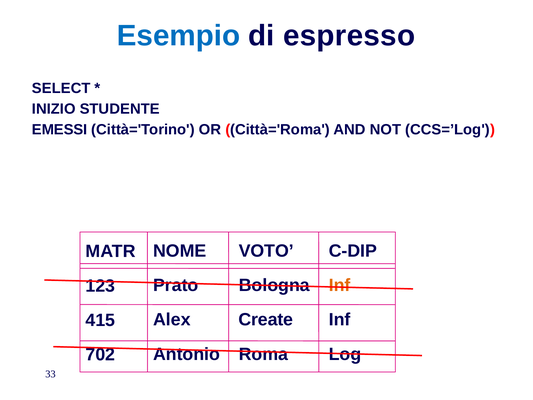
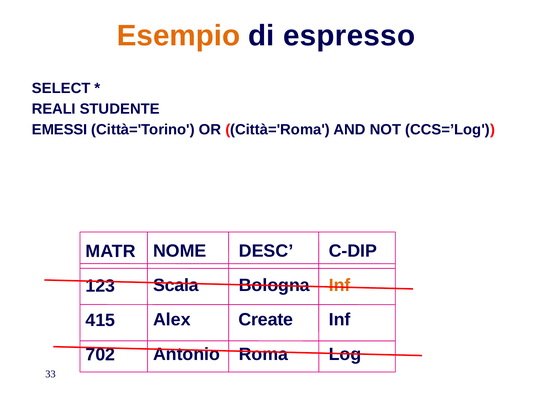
Esempio colour: blue -> orange (178, 36)
INIZIO: INIZIO -> REALI (54, 109)
VOTO: VOTO -> DESC (266, 251)
Prato: Prato -> Scala (176, 285)
